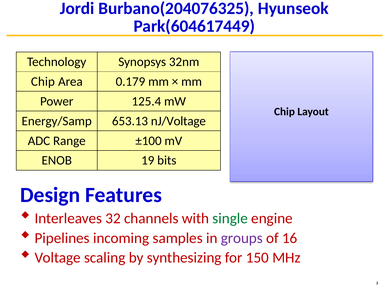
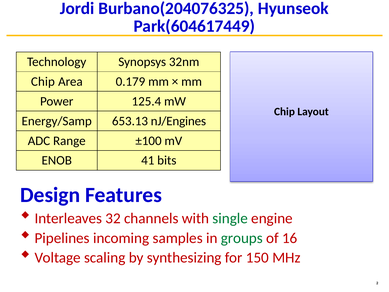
nJ/Voltage: nJ/Voltage -> nJ/Engines (178, 121)
19: 19 -> 41 (148, 160)
groups colour: purple -> green (242, 238)
